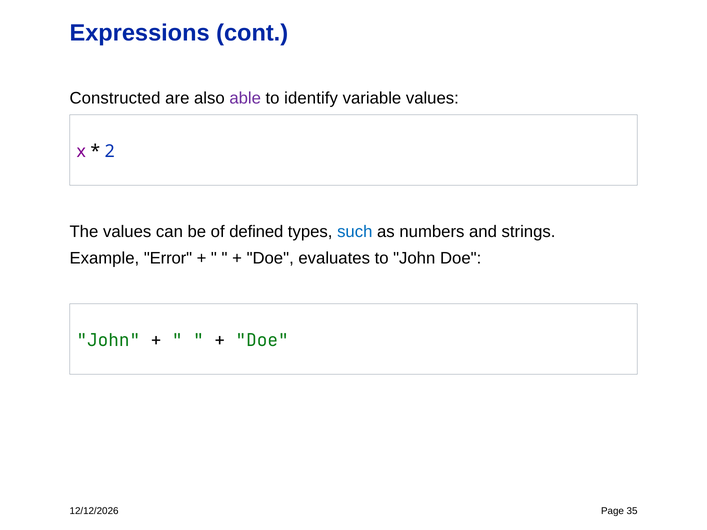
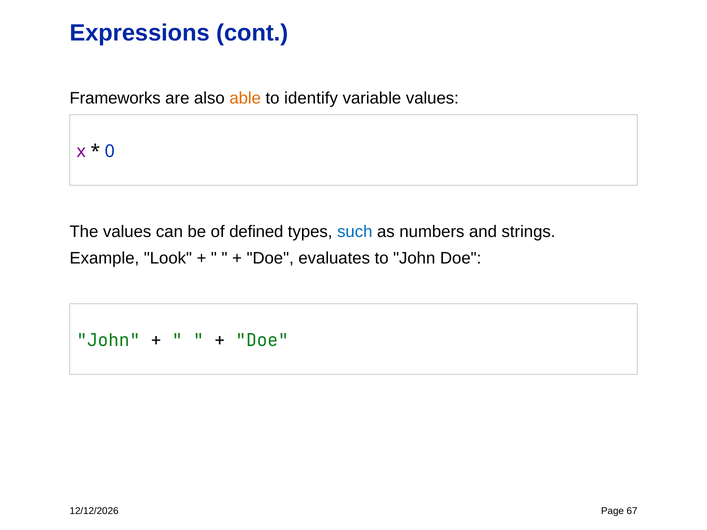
Constructed: Constructed -> Frameworks (115, 98)
able colour: purple -> orange (245, 98)
2: 2 -> 0 (110, 151)
Error: Error -> Look (168, 259)
35: 35 -> 67 (632, 511)
